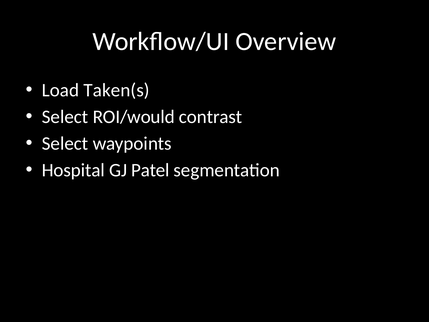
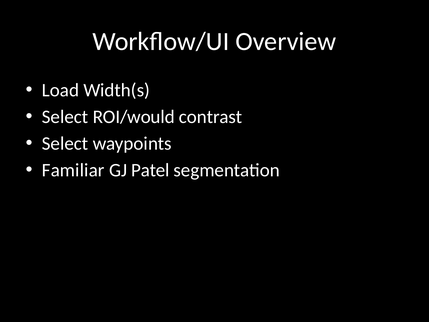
Taken(s: Taken(s -> Width(s (117, 90)
Hospital: Hospital -> Familiar (73, 170)
